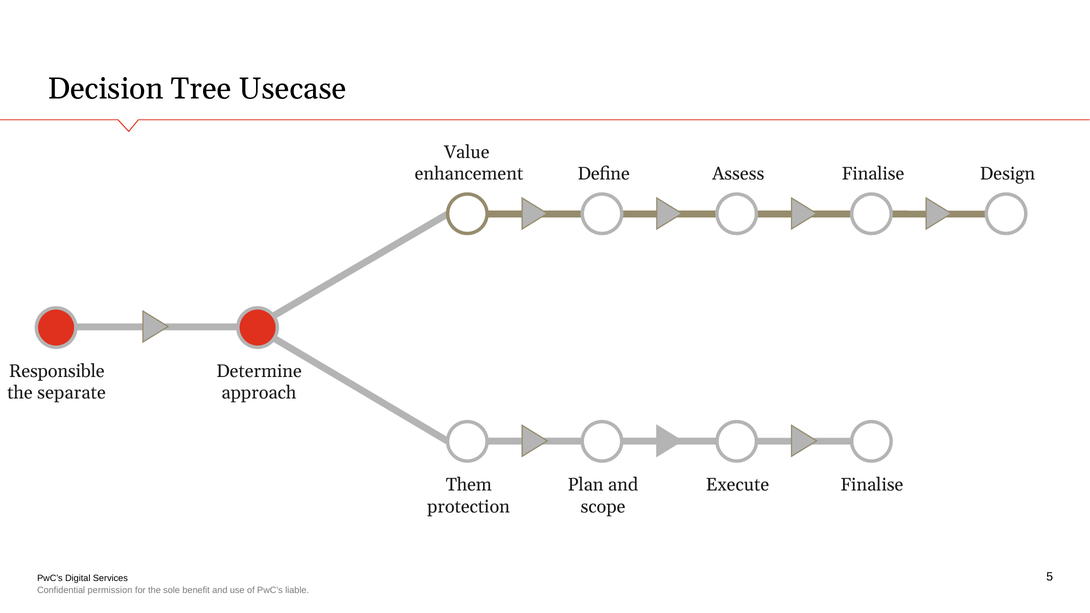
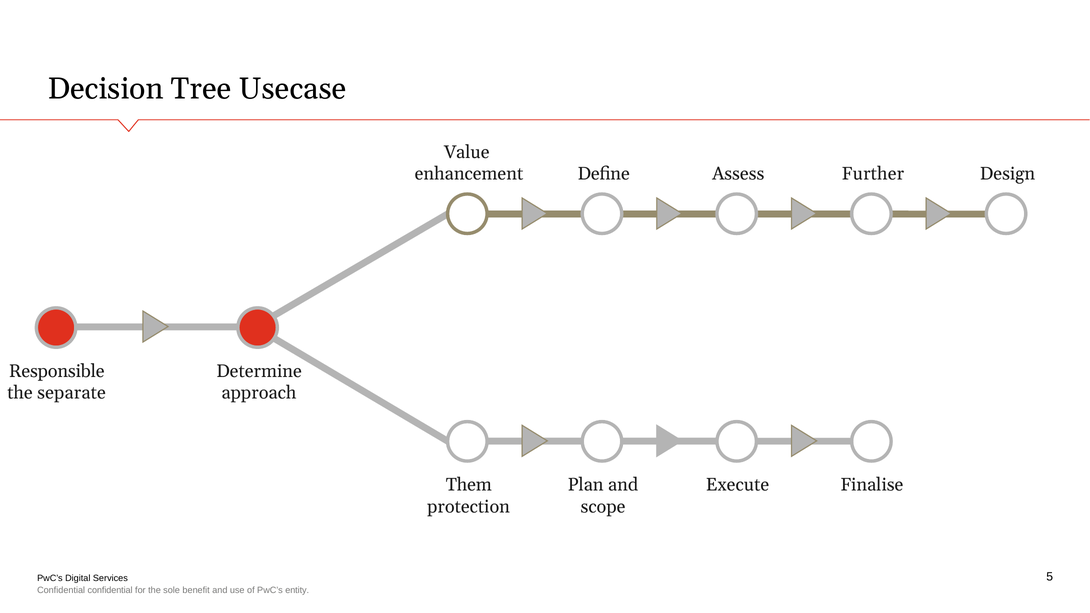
Assess Finalise: Finalise -> Further (873, 174)
Confidential permission: permission -> confidential (110, 590)
liable: liable -> entity (297, 590)
